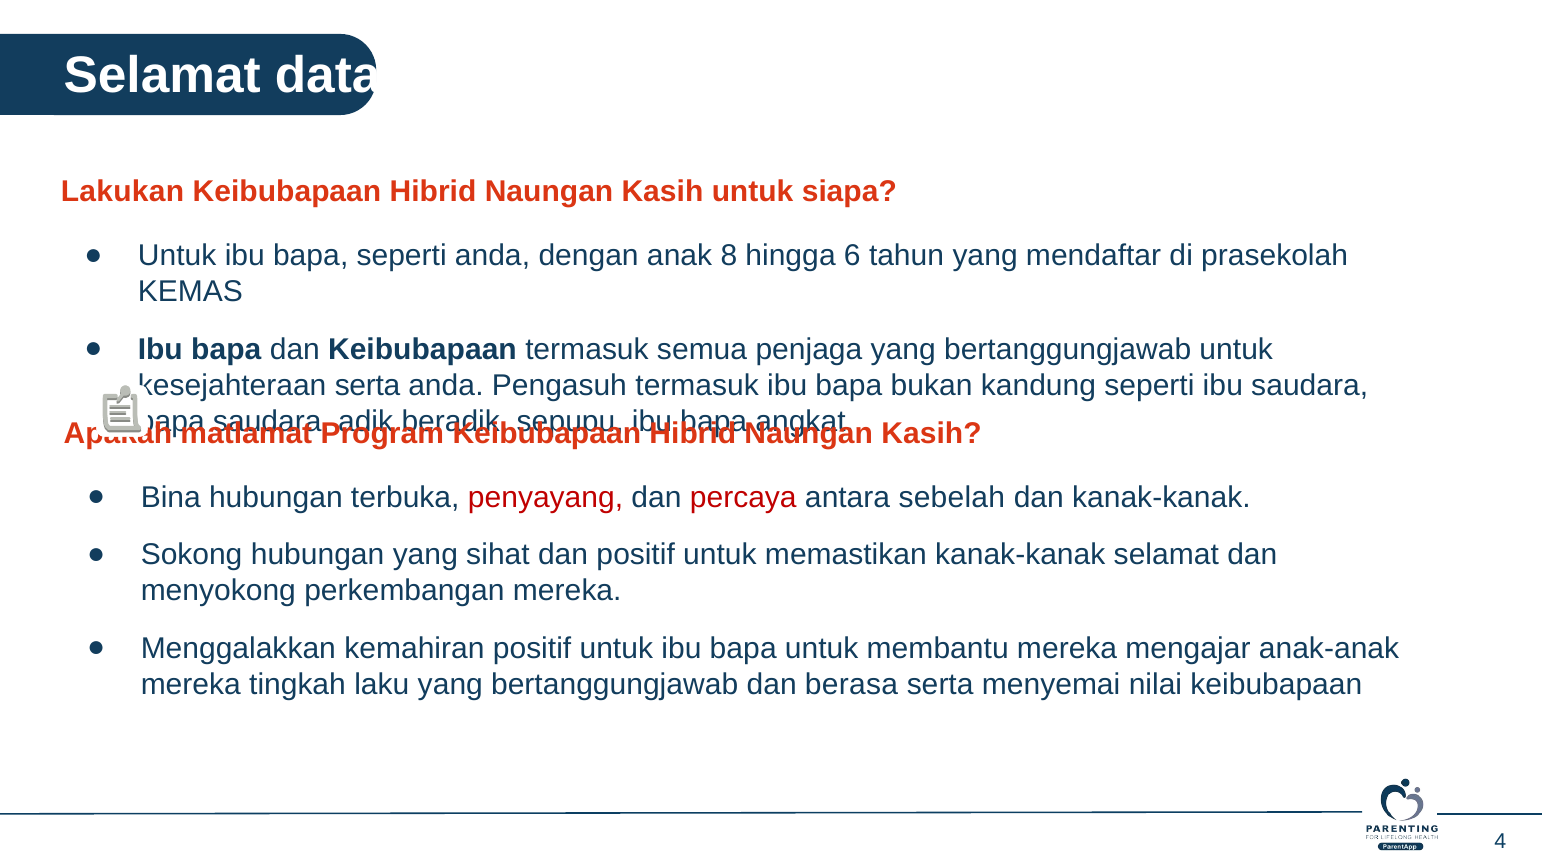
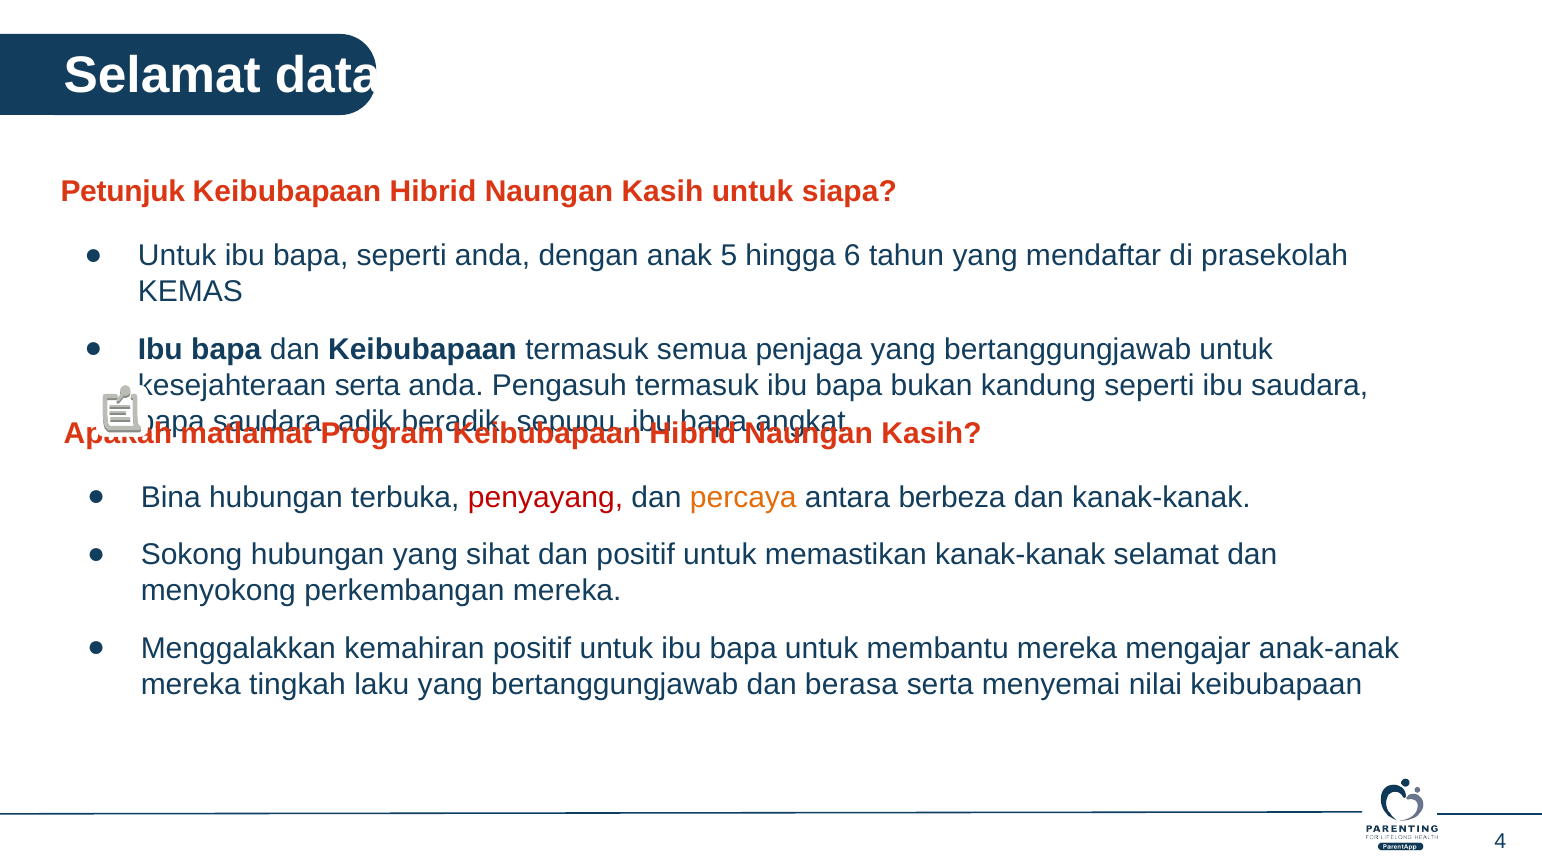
Lakukan: Lakukan -> Petunjuk (123, 192)
8: 8 -> 5 (729, 256)
percaya colour: red -> orange (743, 498)
sebelah: sebelah -> berbeza (952, 498)
